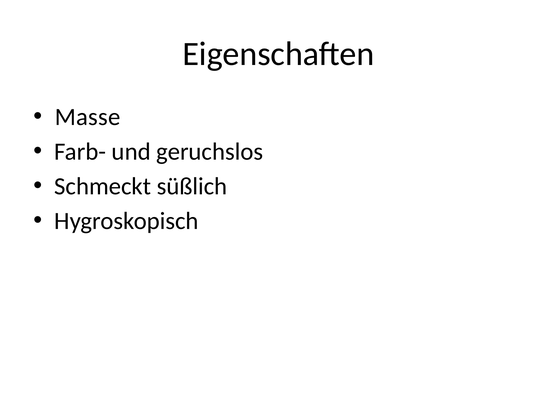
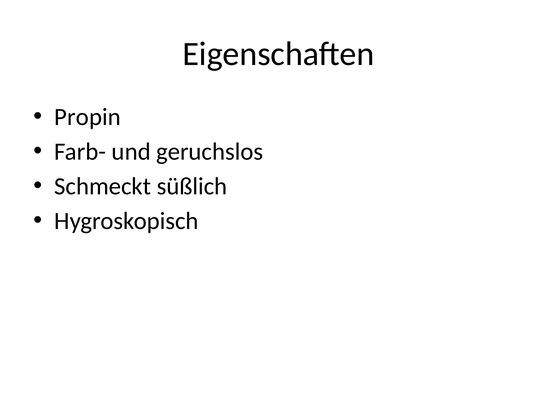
Masse: Masse -> Propin (88, 117)
